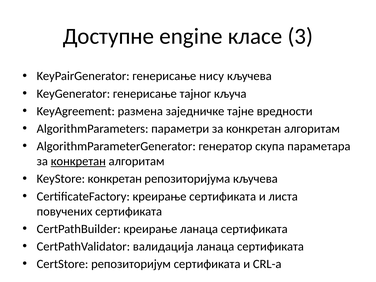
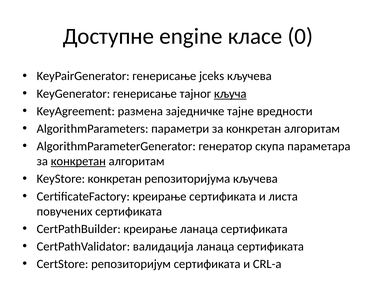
3: 3 -> 0 (300, 36)
нису: нису -> jceks (212, 76)
кључа underline: none -> present (230, 94)
